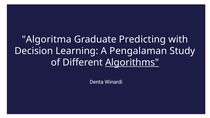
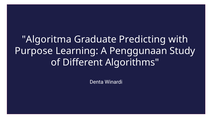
Decision: Decision -> Purpose (34, 51)
Pengalaman: Pengalaman -> Penggunaan (138, 51)
Algorithms underline: present -> none (132, 63)
